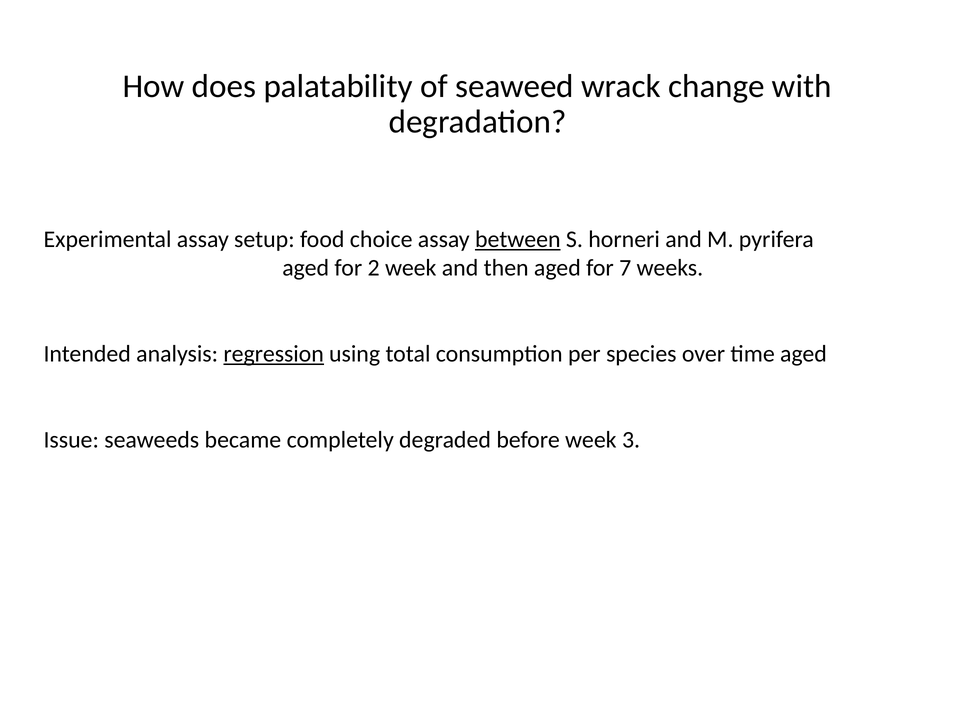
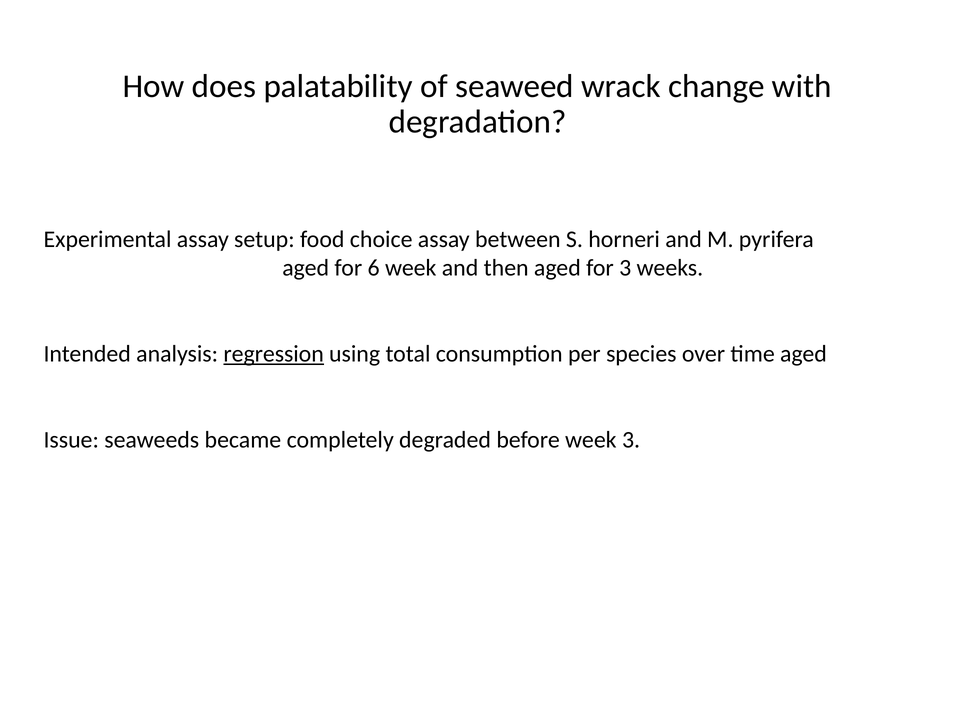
between underline: present -> none (518, 240)
2: 2 -> 6 (374, 268)
for 7: 7 -> 3 (625, 268)
